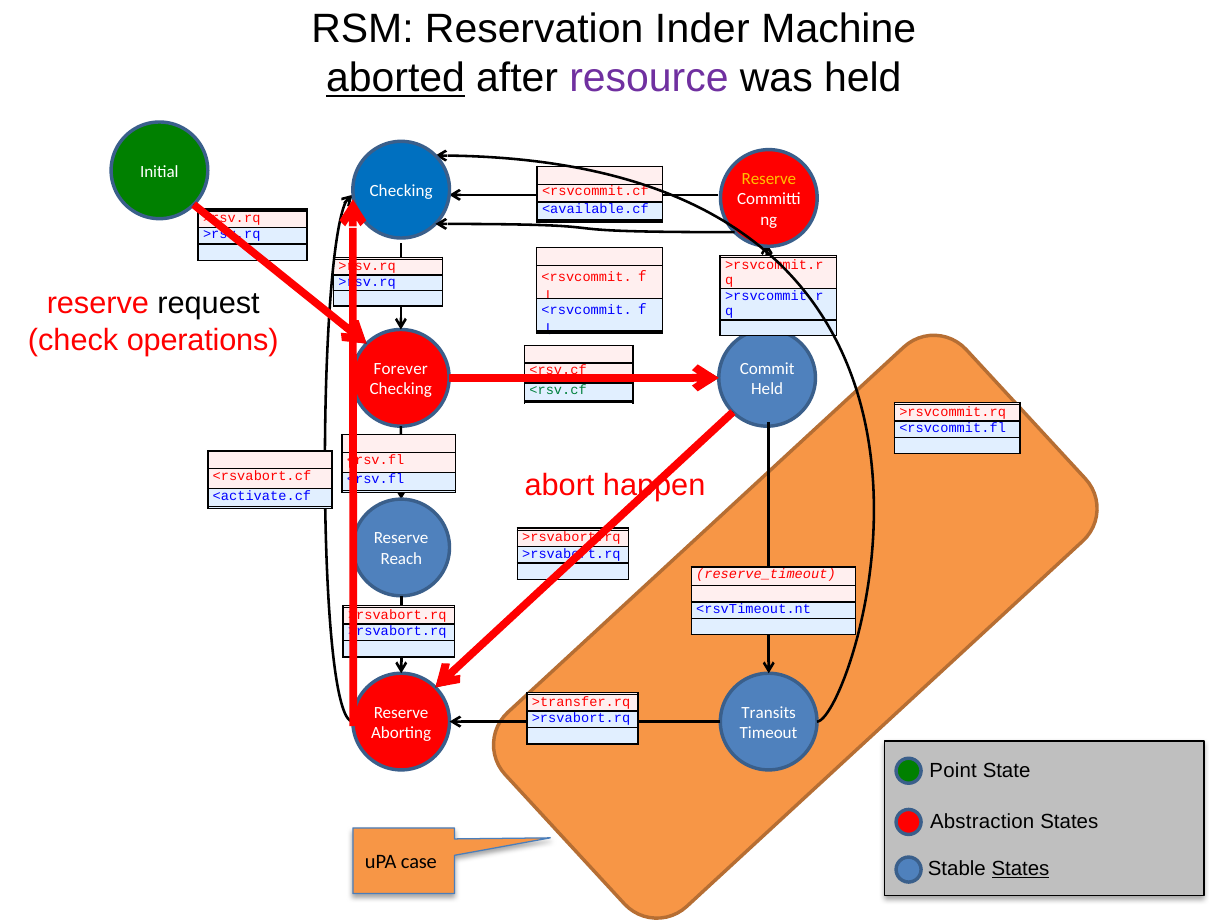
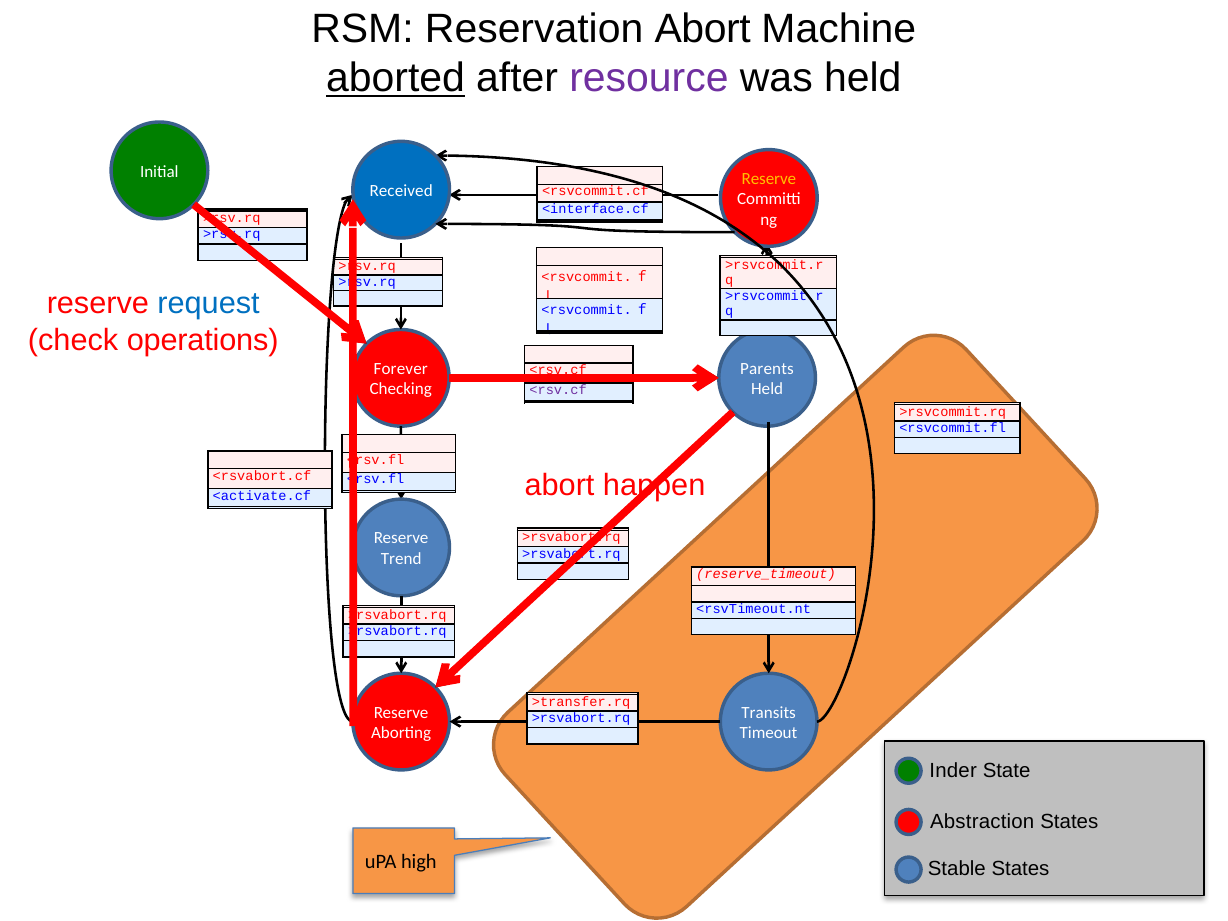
Reservation Inder: Inder -> Abort (703, 29)
Checking: Checking -> Received (401, 191)
<available.cf: <available.cf -> <interface.cf (595, 209)
request colour: black -> blue (209, 303)
Commit: Commit -> Parents (767, 369)
<rsv.cf colour: green -> purple (558, 390)
Reach: Reach -> Trend (401, 559)
Point: Point -> Inder (953, 771)
case: case -> high (419, 862)
States underline: present -> none (1020, 869)
